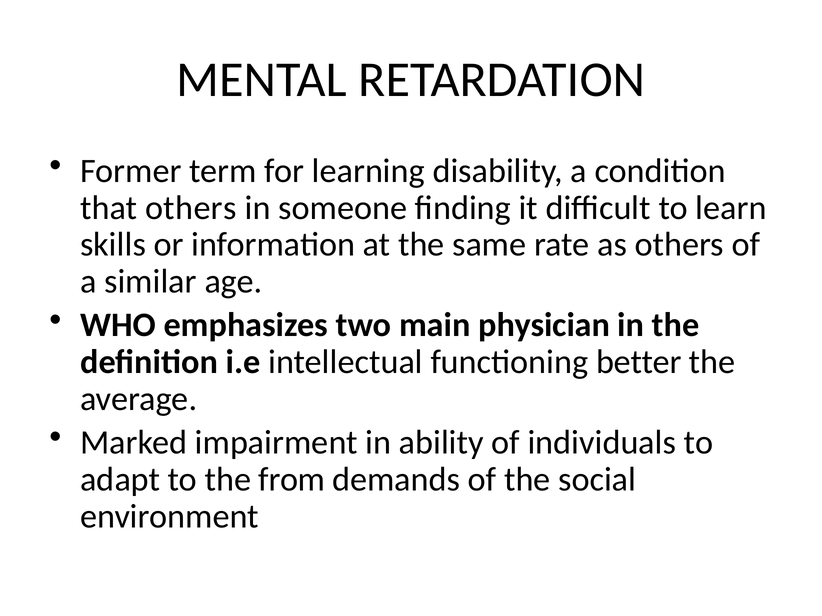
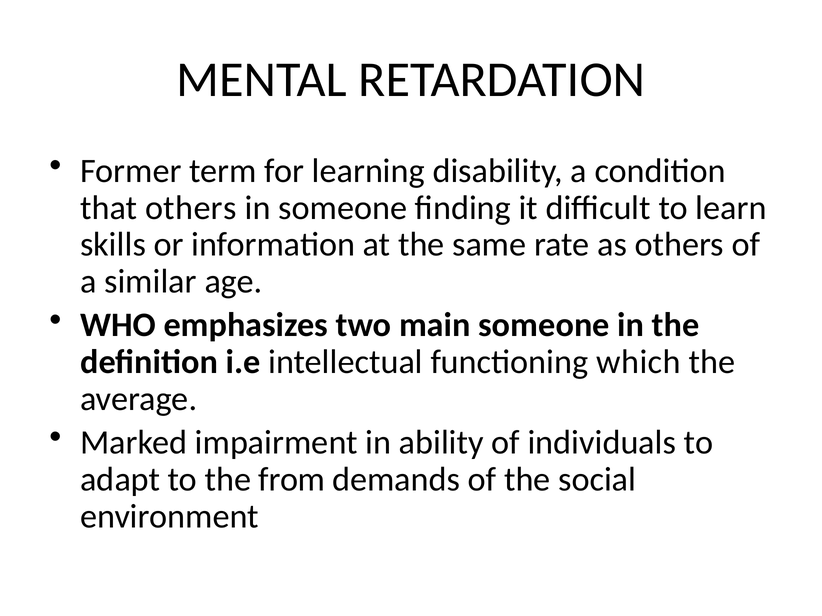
main physician: physician -> someone (544, 325)
better: better -> which (638, 362)
